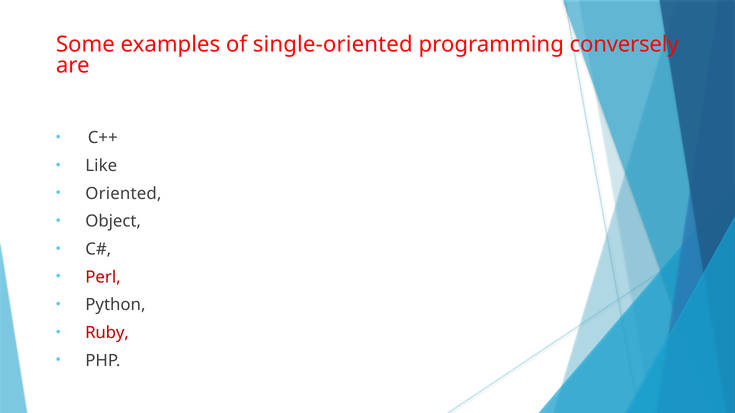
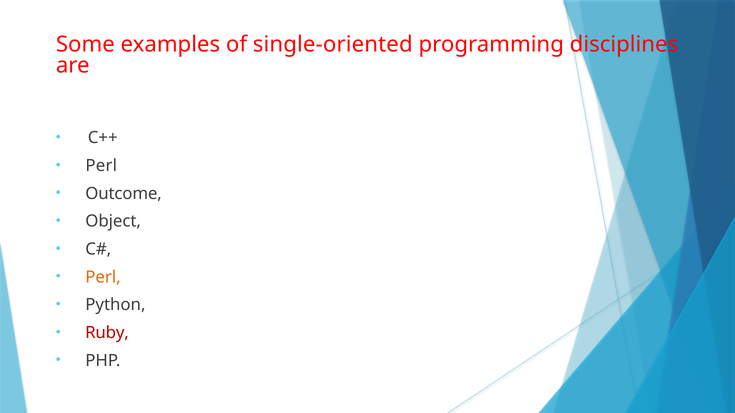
conversely: conversely -> disciplines (624, 44)
Like: Like -> Perl (101, 166)
Oriented: Oriented -> Outcome (124, 194)
Perl colour: red -> orange (103, 277)
